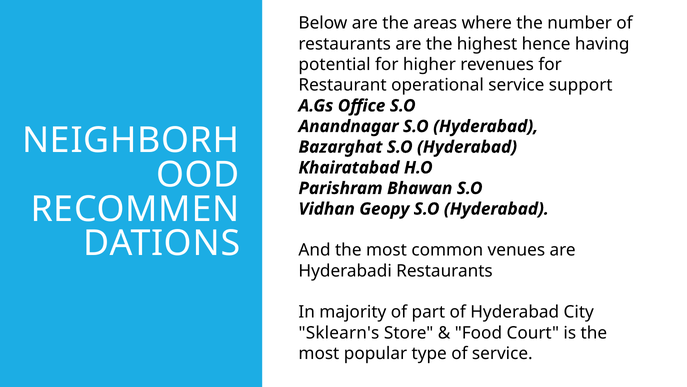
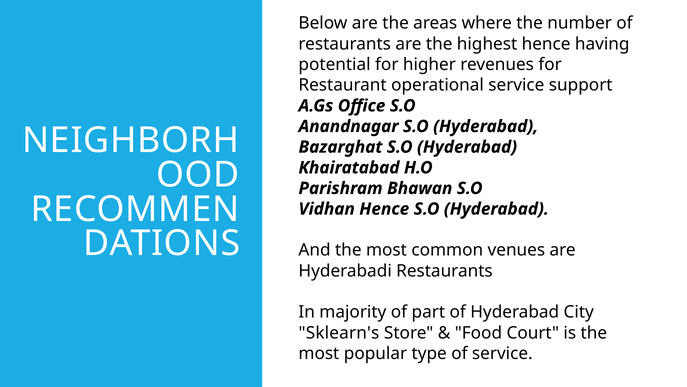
Vidhan Geopy: Geopy -> Hence (384, 209)
